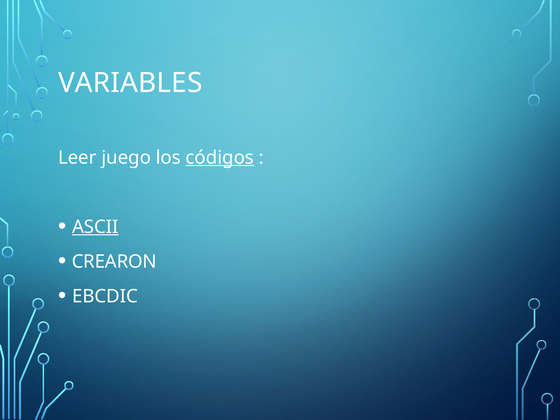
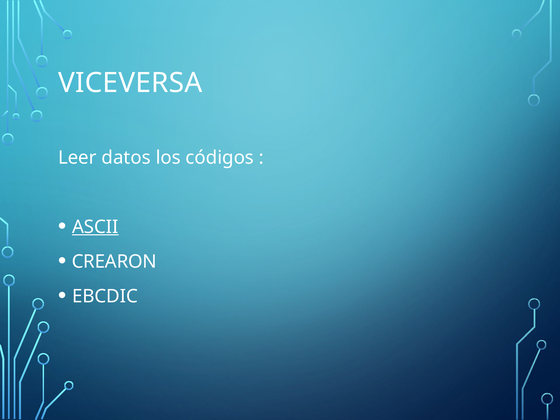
VARIABLES: VARIABLES -> VICEVERSA (130, 83)
juego: juego -> datos (126, 158)
códigos underline: present -> none (220, 158)
